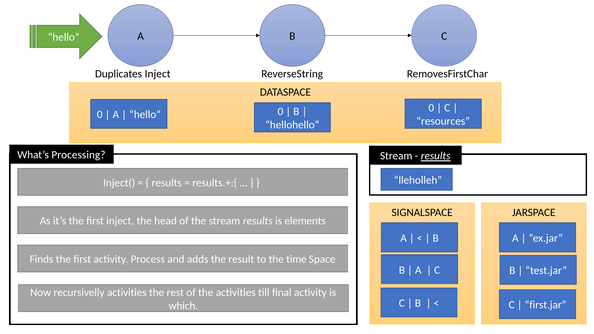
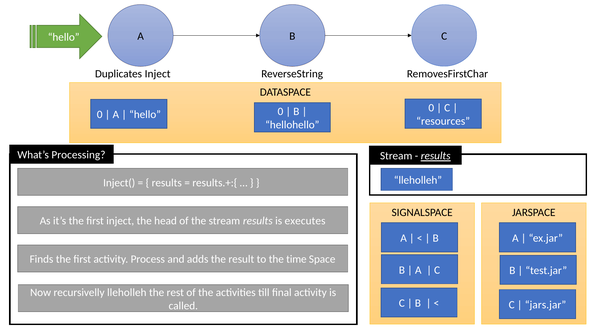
elements: elements -> executes (305, 221)
recursivelly activities: activities -> lleholleh (127, 292)
first.jar: first.jar -> jars.jar (545, 305)
which: which -> called (183, 306)
